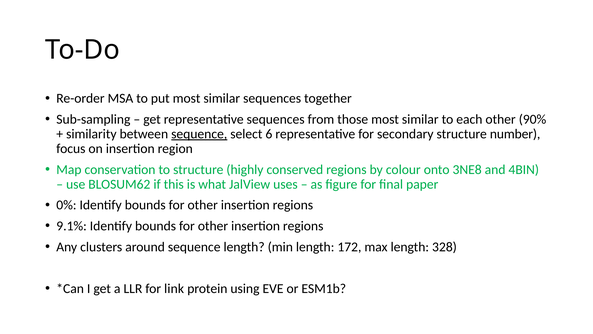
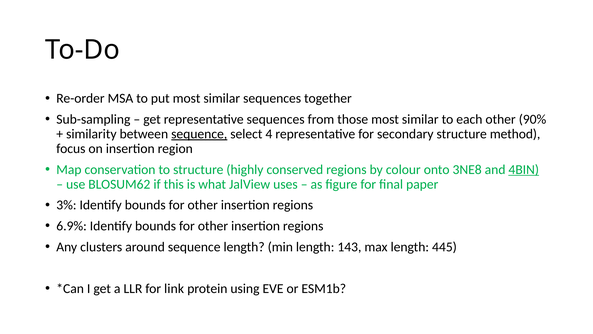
6: 6 -> 4 (269, 134)
number: number -> method (515, 134)
4BIN underline: none -> present (524, 169)
0%: 0% -> 3% (66, 205)
9.1%: 9.1% -> 6.9% (72, 226)
172: 172 -> 143 (349, 247)
328: 328 -> 445 (444, 247)
